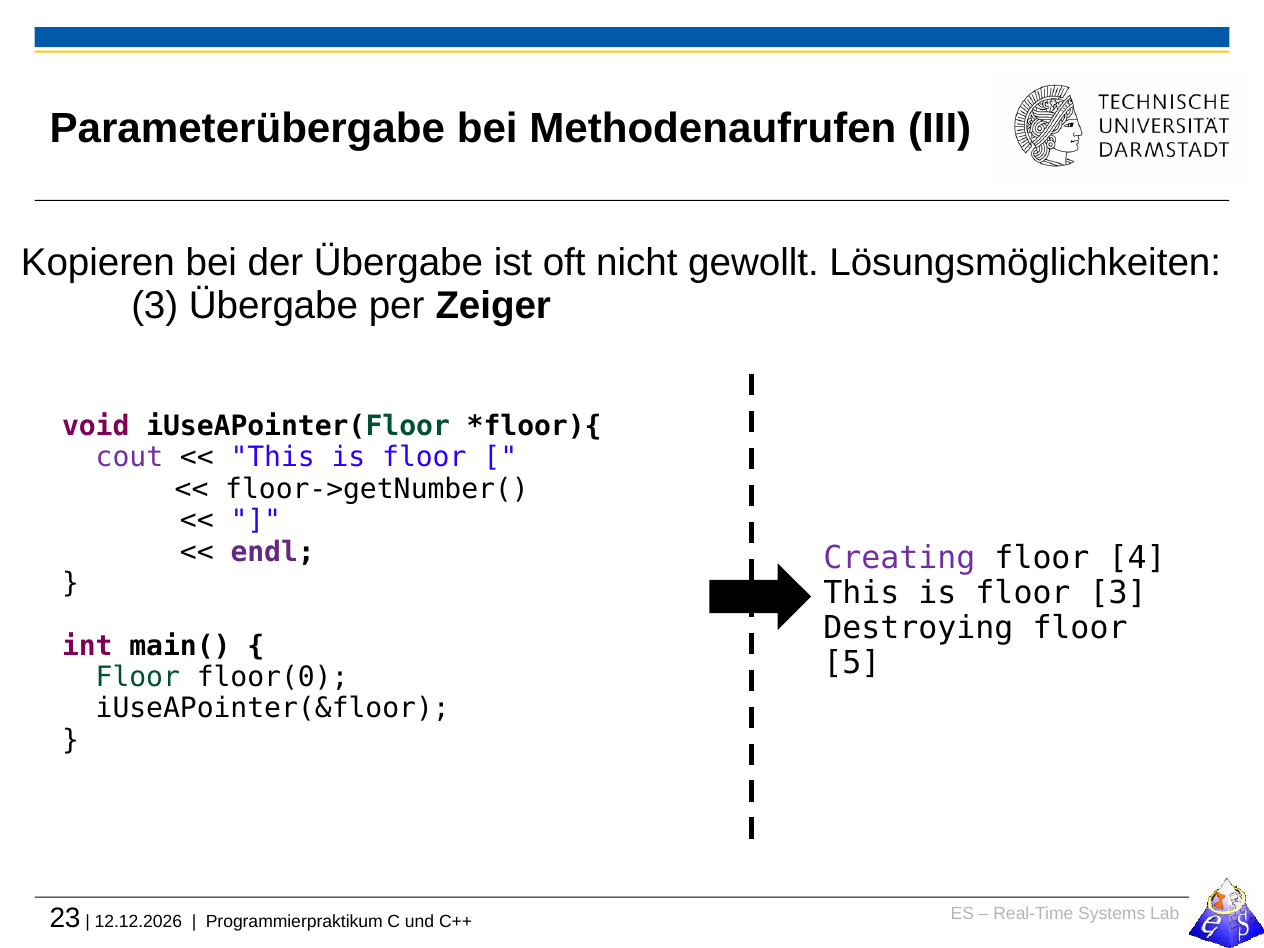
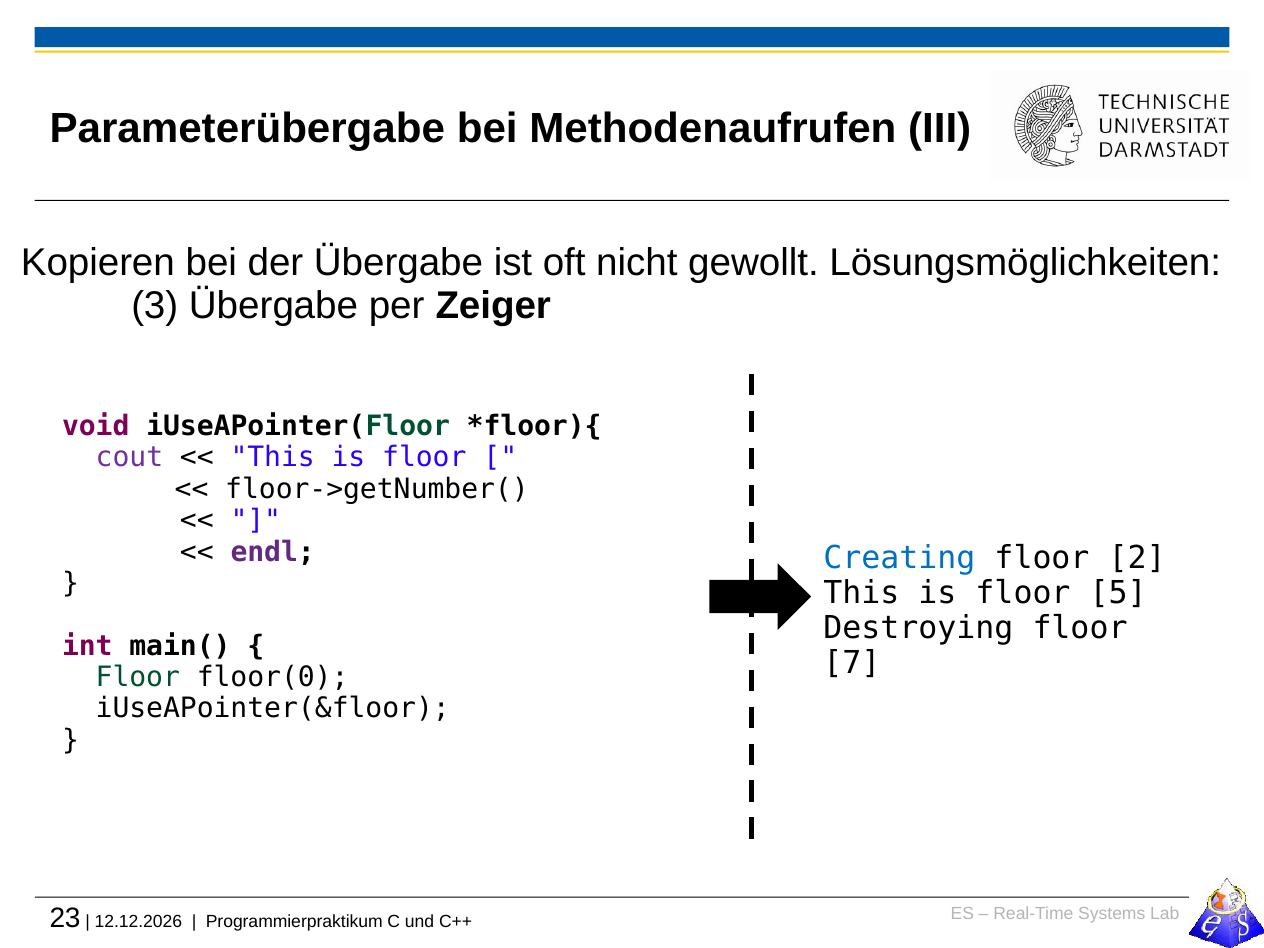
Creating colour: purple -> blue (899, 558)
4: 4 -> 2 (1137, 558)
floor 3: 3 -> 5 (1118, 593)
5: 5 -> 7 (852, 663)
